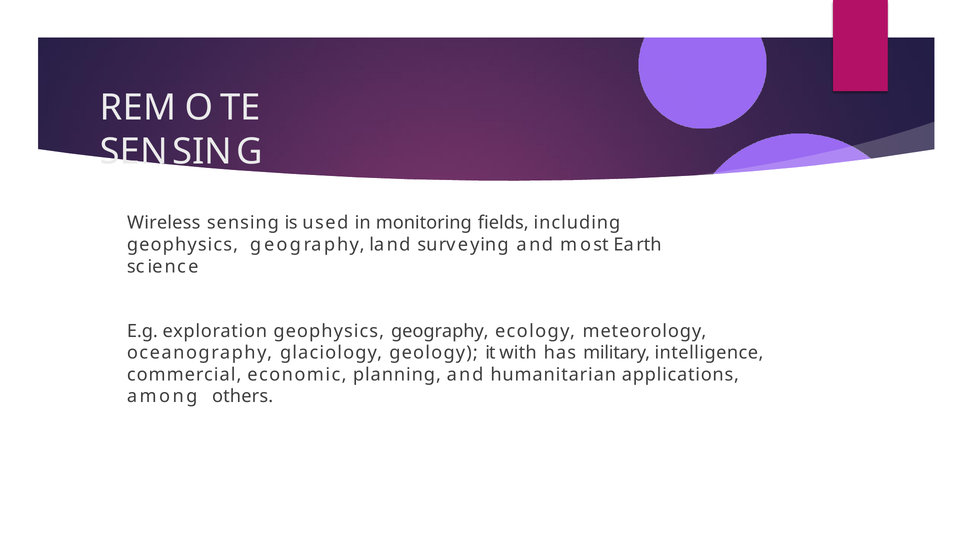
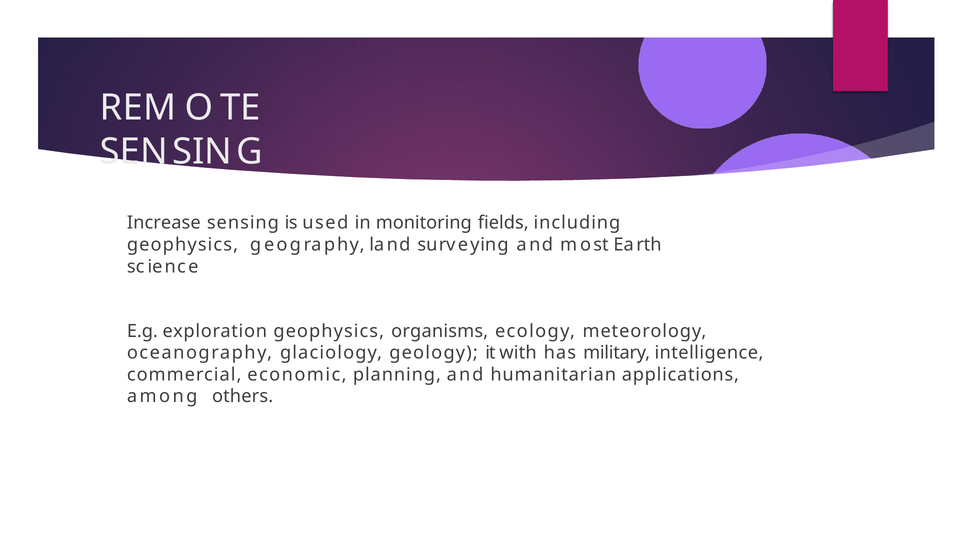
Wireless: Wireless -> Increase (164, 223)
exploration geophysics geography: geography -> organisms (440, 331)
